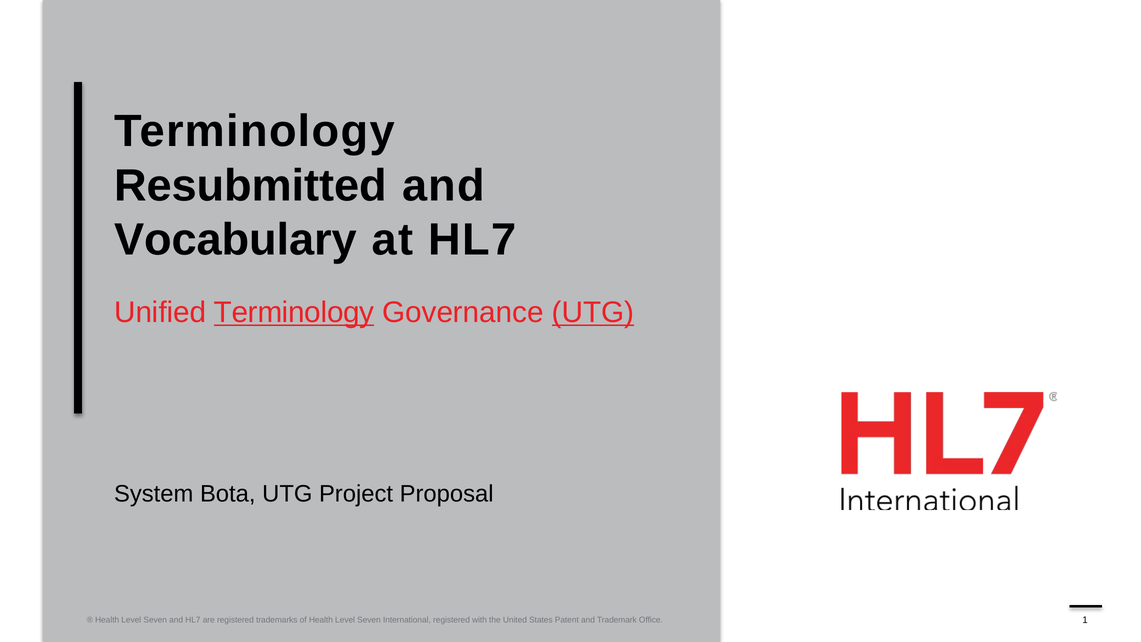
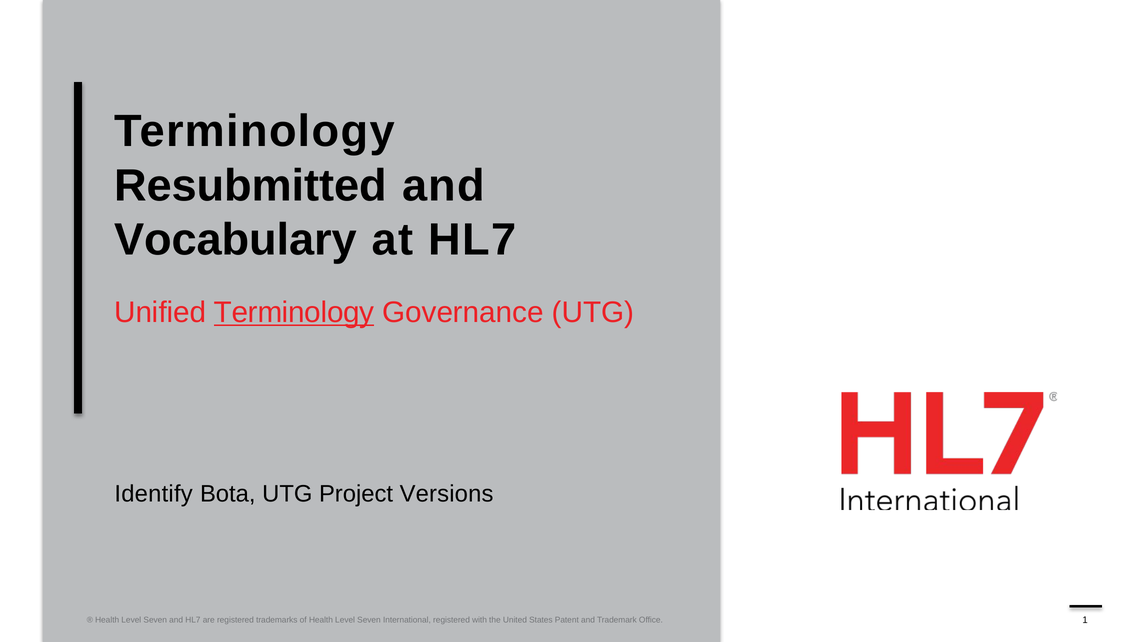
UTG underline: present -> none (593, 312)
System: System -> Identify (154, 494)
Proposal: Proposal -> Versions (447, 494)
